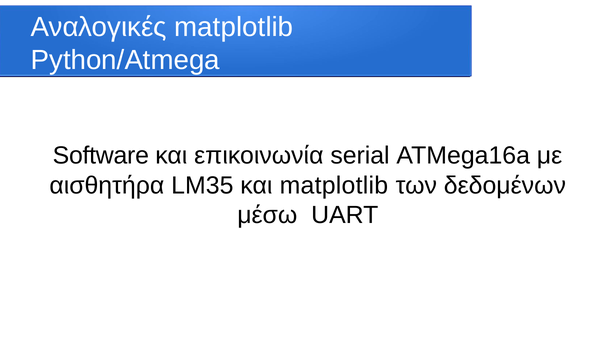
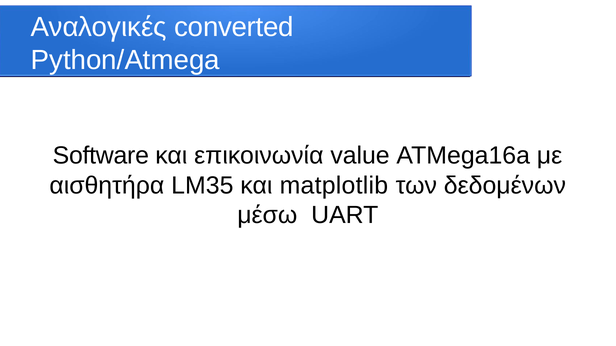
Αναλογικές matplotlib: matplotlib -> converted (234, 27)
serial: serial -> value (360, 156)
